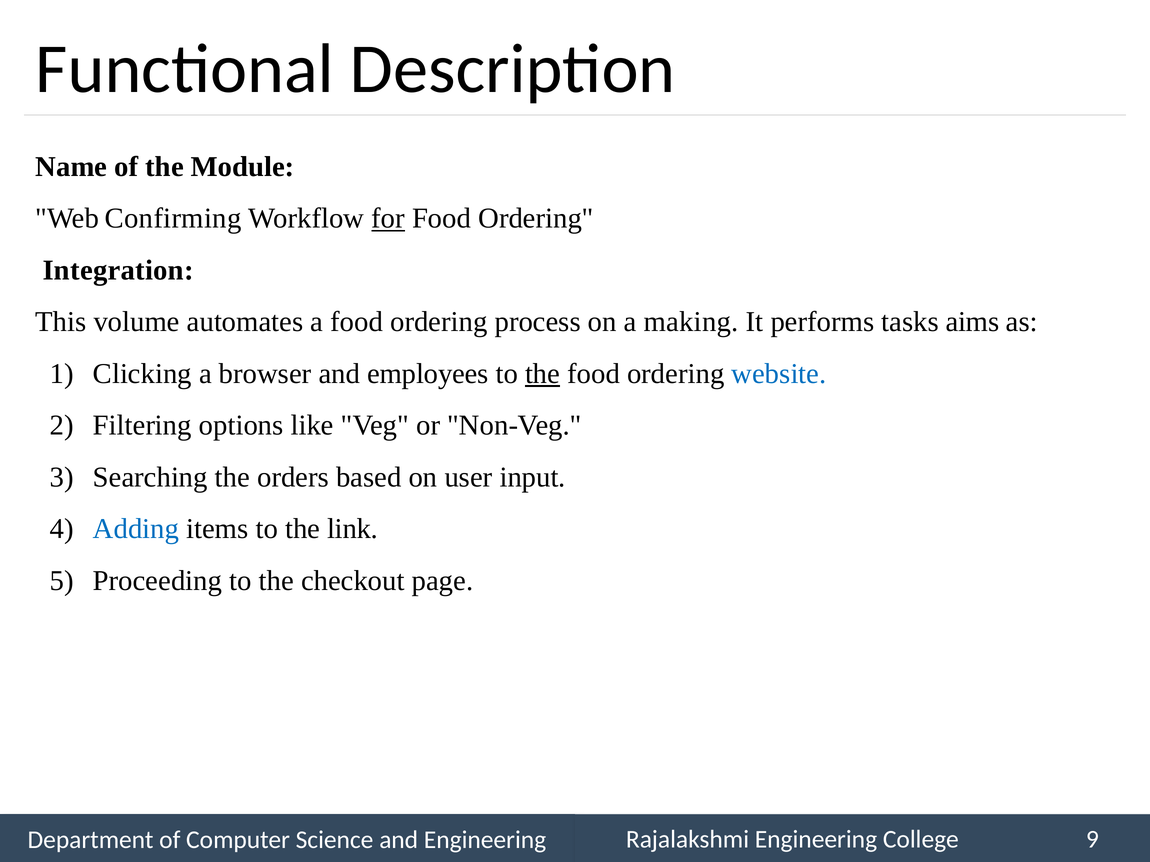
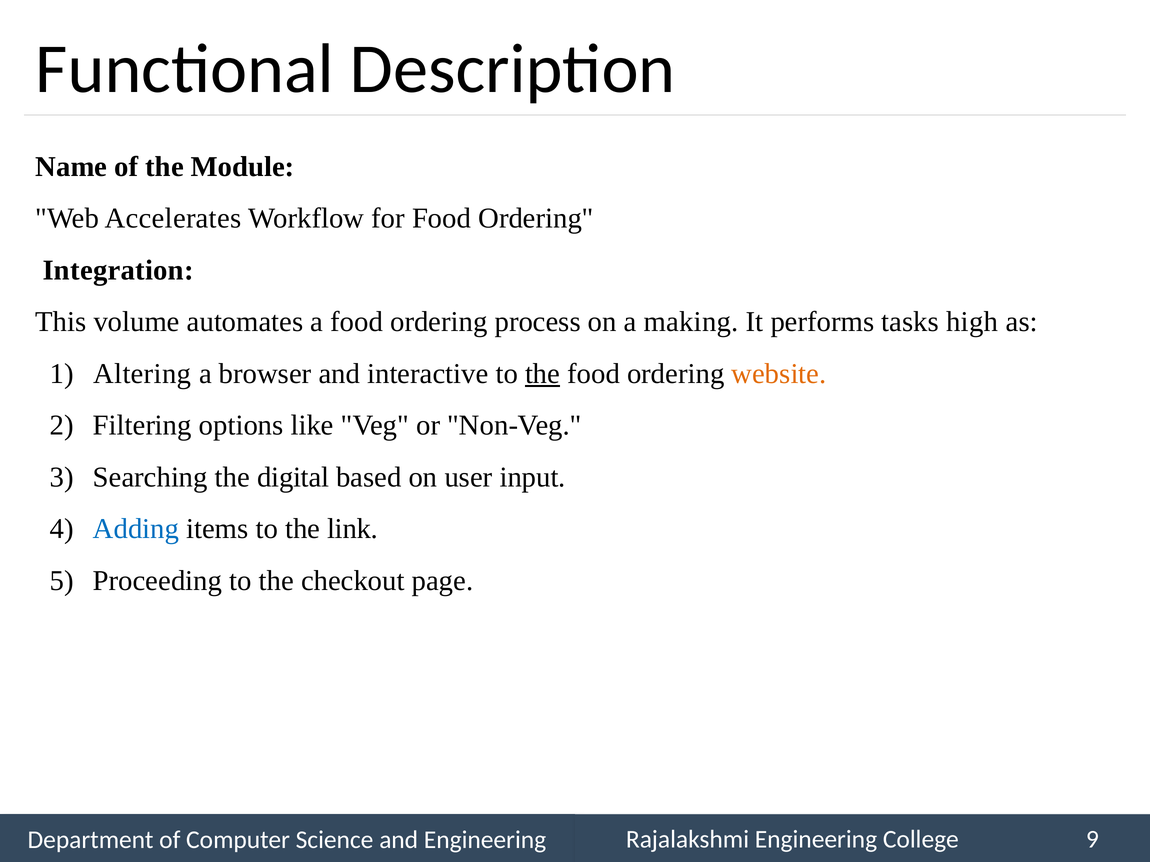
Confirming: Confirming -> Accelerates (173, 219)
for underline: present -> none (388, 219)
aims: aims -> high (972, 322)
Clicking: Clicking -> Altering (142, 374)
employees: employees -> interactive (428, 374)
website colour: blue -> orange (779, 374)
orders: orders -> digital (293, 477)
